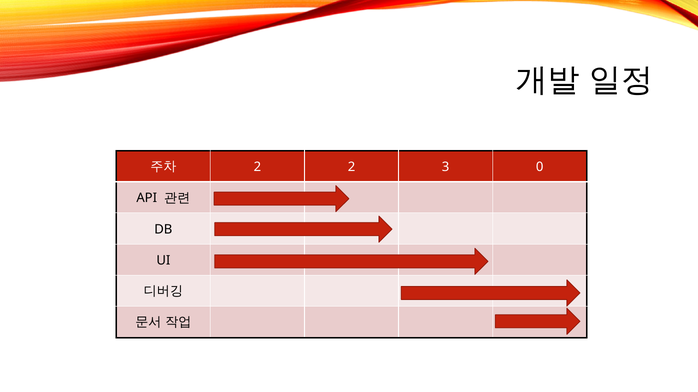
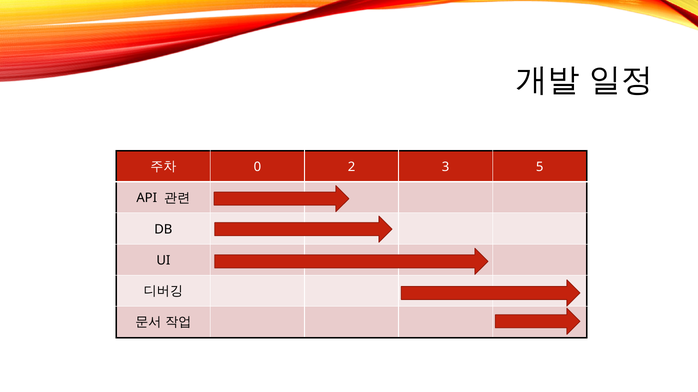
2: 2 -> 0 (257, 167)
0: 0 -> 5 (540, 167)
